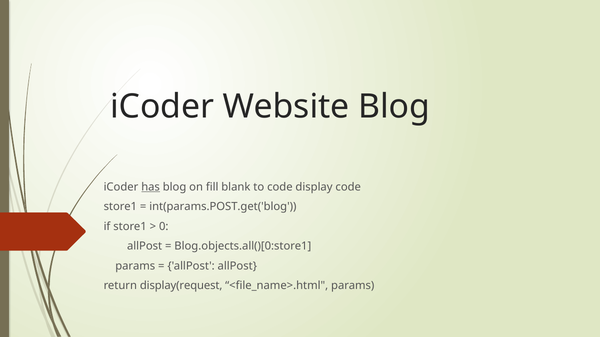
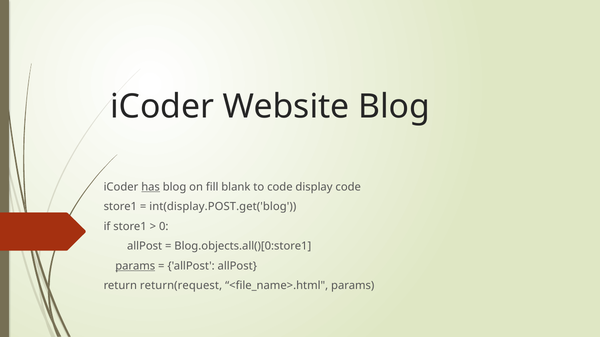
int(params.POST.get('blog: int(params.POST.get('blog -> int(display.POST.get('blog (223, 207)
params underline: none -> present (135, 266)
display(request: display(request -> return(request (181, 286)
